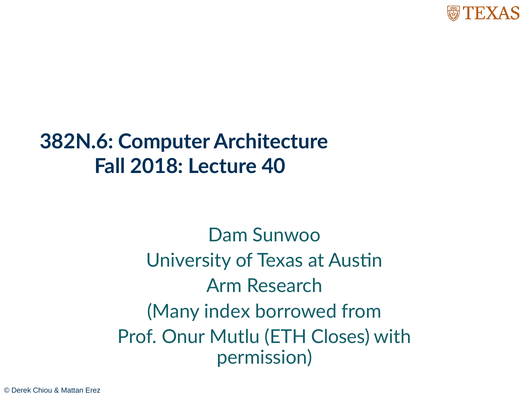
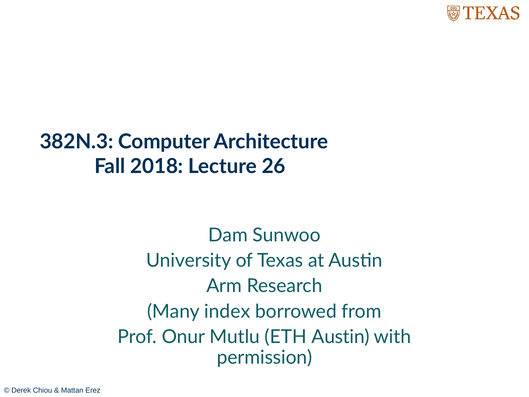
382N.6: 382N.6 -> 382N.3 (76, 142)
40: 40 -> 26 (274, 166)
ETH Closes: Closes -> Austin (341, 337)
